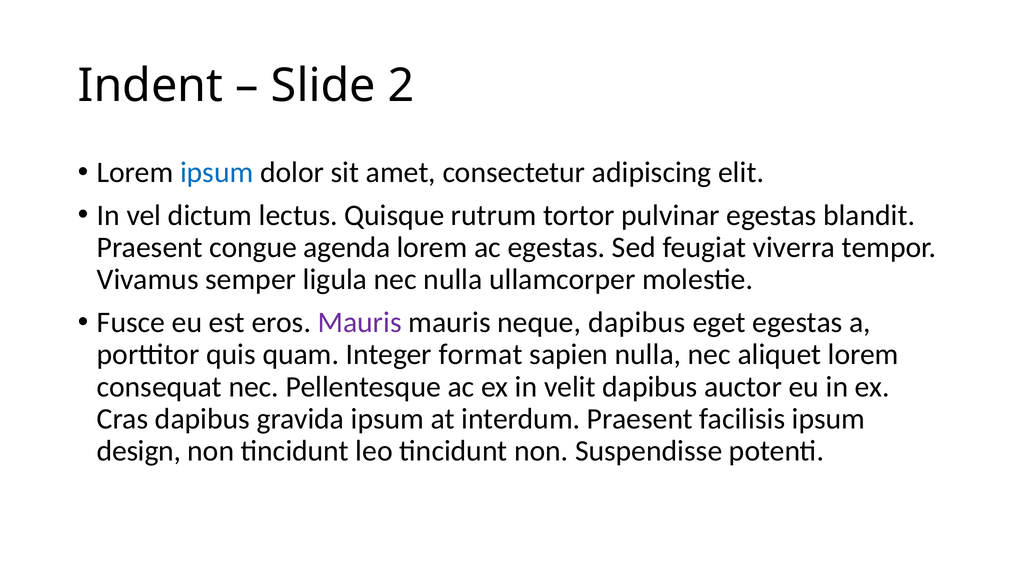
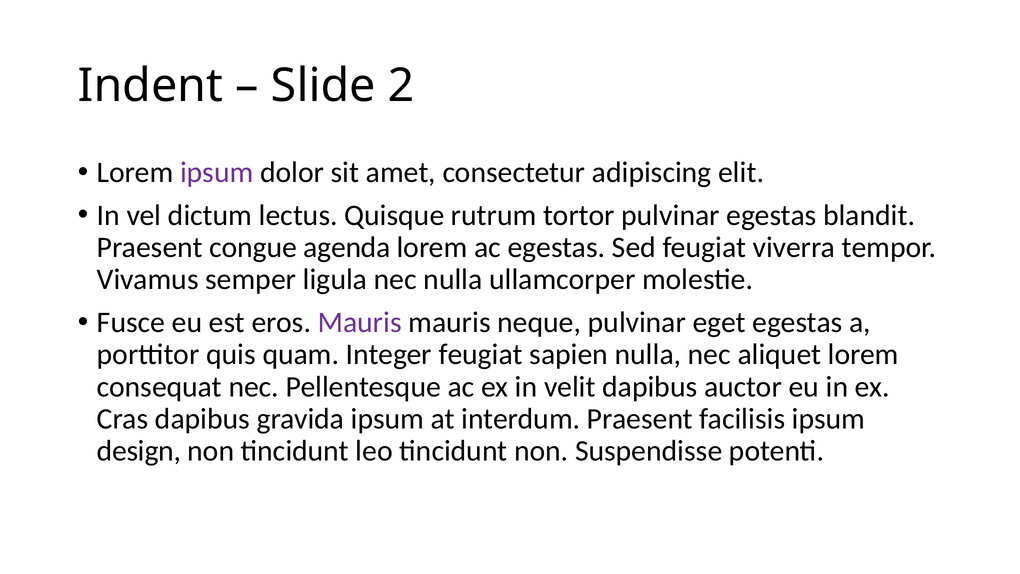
ipsum colour: blue -> purple (217, 172)
neque dapibus: dapibus -> pulvinar (637, 322)
Integer format: format -> feugiat (481, 354)
